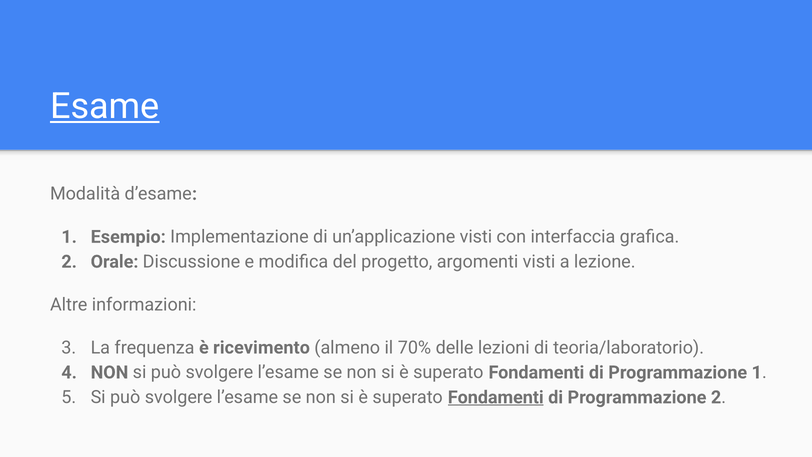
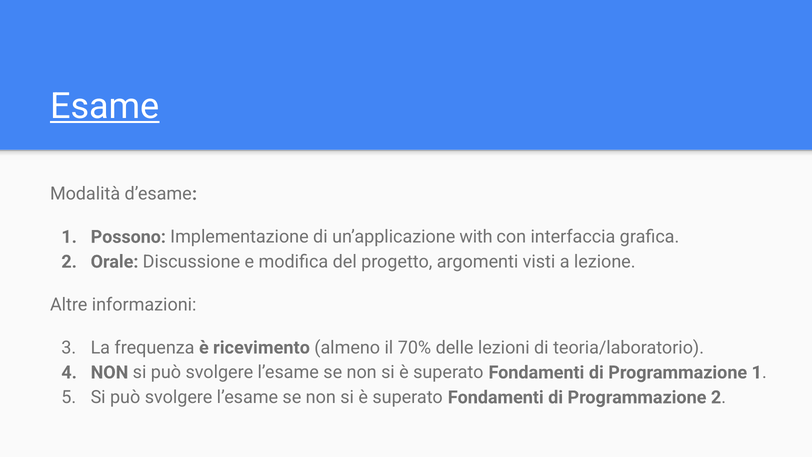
Esempio: Esempio -> Possono (128, 237)
un’applicazione visti: visti -> with (476, 237)
Fondamenti underline: present -> none (496, 397)
